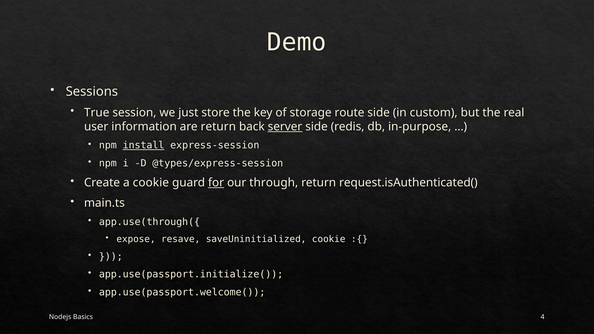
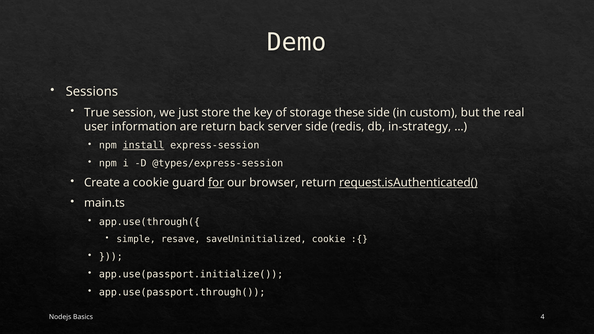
route: route -> these (350, 113)
server underline: present -> none (285, 127)
in-purpose: in-purpose -> in-strategy (420, 127)
through: through -> browser (274, 183)
request.isAuthenticated( underline: none -> present (408, 183)
expose: expose -> simple (136, 239)
app.use(passport.welcome(: app.use(passport.welcome( -> app.use(passport.through( (182, 292)
